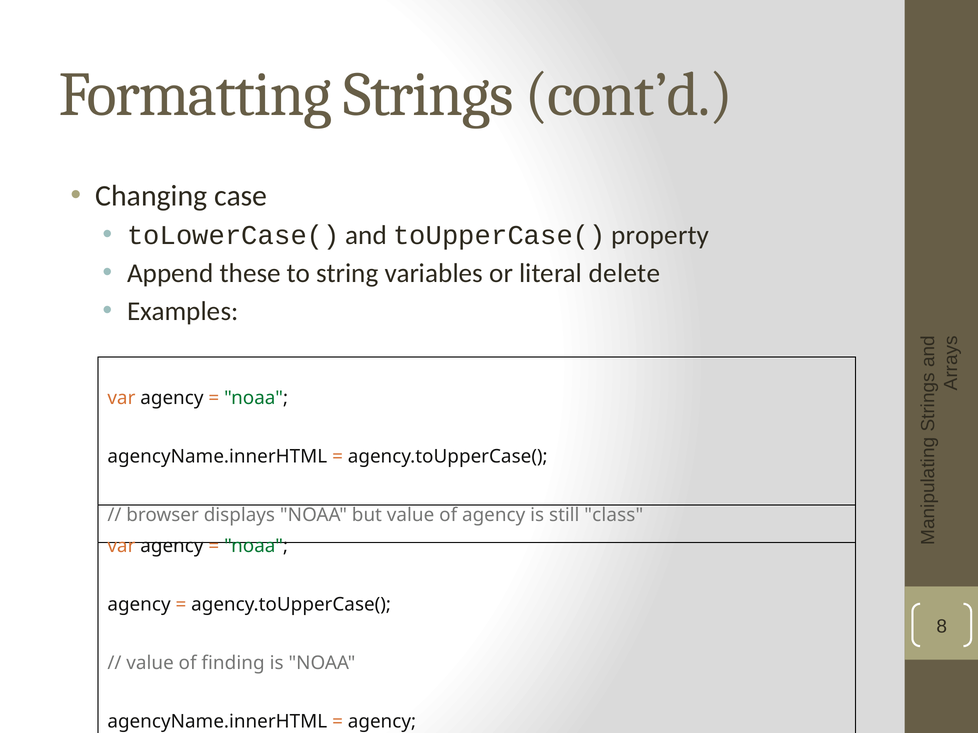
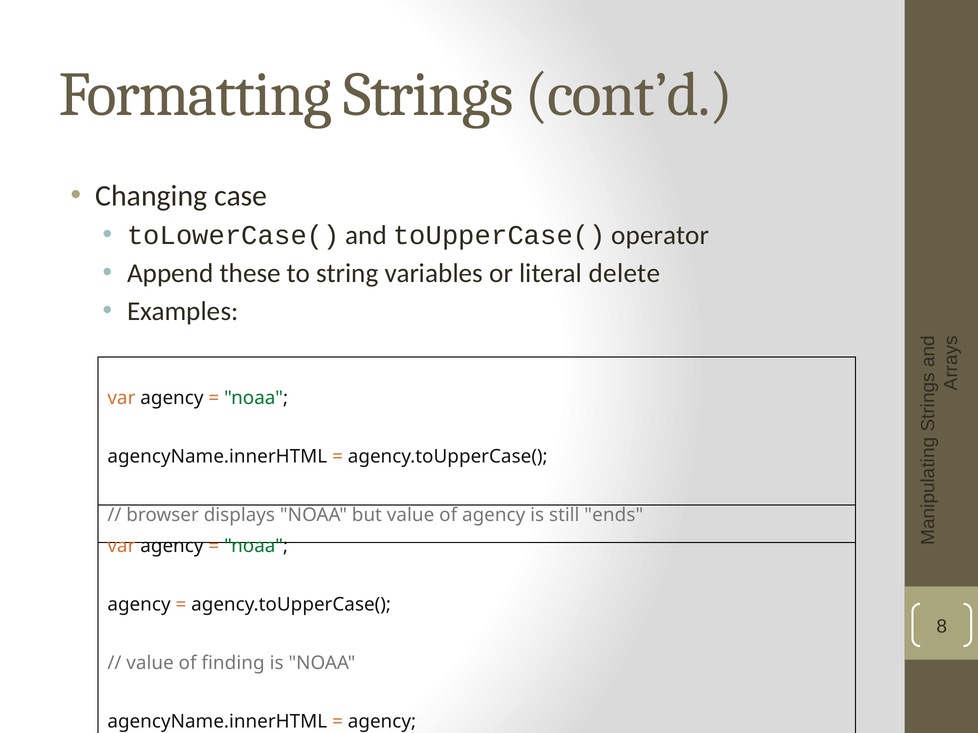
property: property -> operator (660, 236)
class: class -> ends (614, 515)
